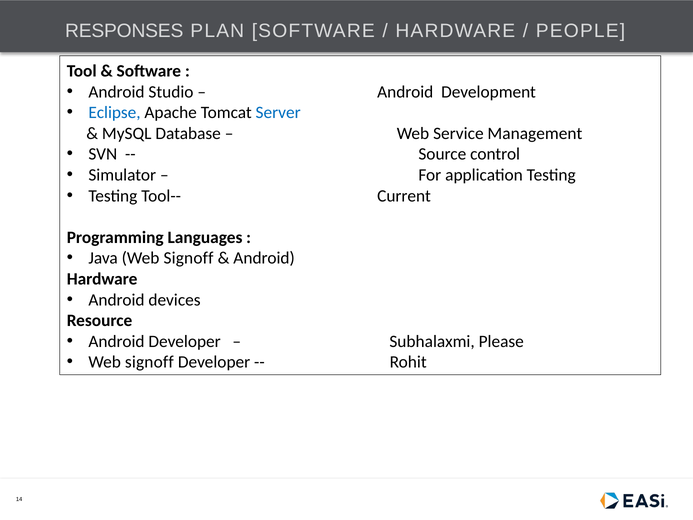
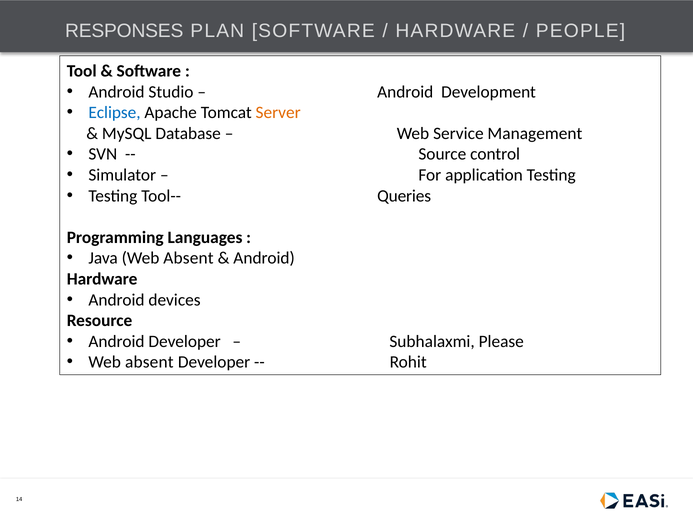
Server colour: blue -> orange (278, 113)
Current: Current -> Queries (404, 196)
Java Web Signoff: Signoff -> Absent (188, 258)
signoff: signoff -> absent (149, 362)
